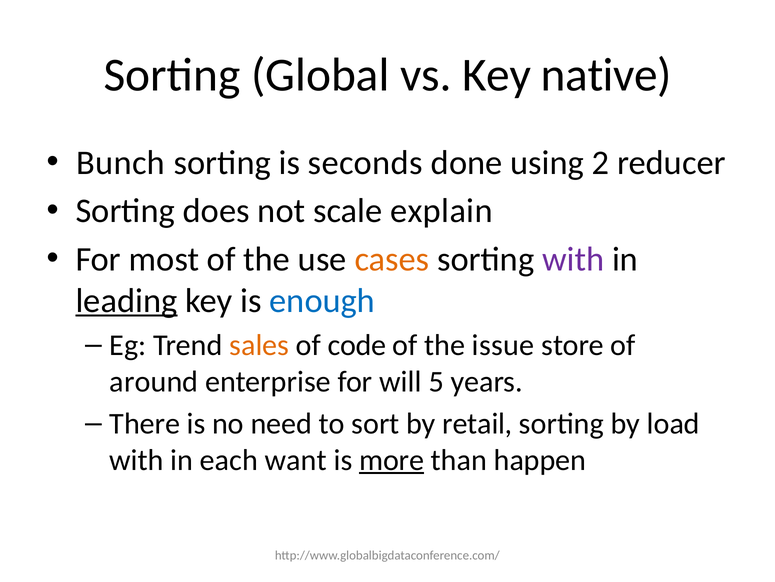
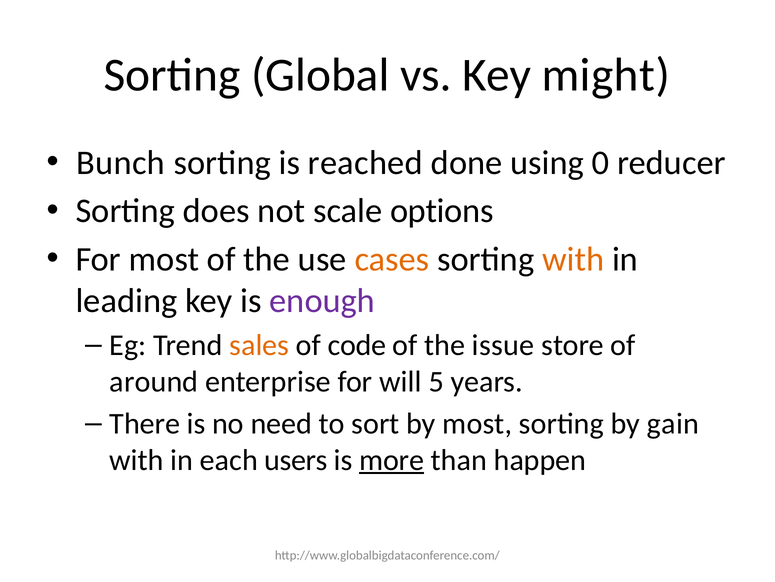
native: native -> might (606, 75)
seconds: seconds -> reached (365, 163)
2: 2 -> 0 (601, 163)
explain: explain -> options (442, 211)
with colour: purple -> orange (573, 259)
leading underline: present -> none (126, 300)
enough colour: blue -> purple (322, 300)
by retail: retail -> most (477, 423)
load: load -> gain (673, 423)
want: want -> users (296, 460)
